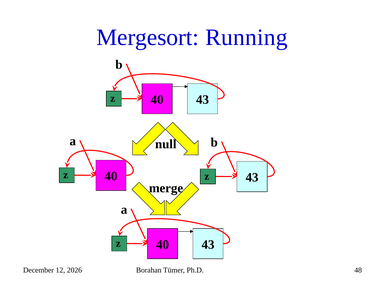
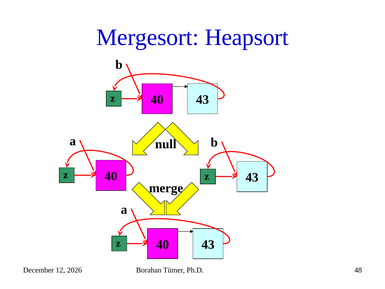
Running: Running -> Heapsort (247, 37)
